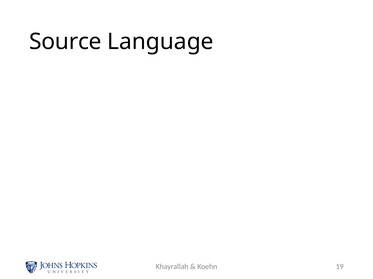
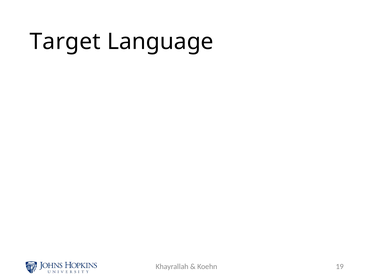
Source: Source -> Target (65, 42)
